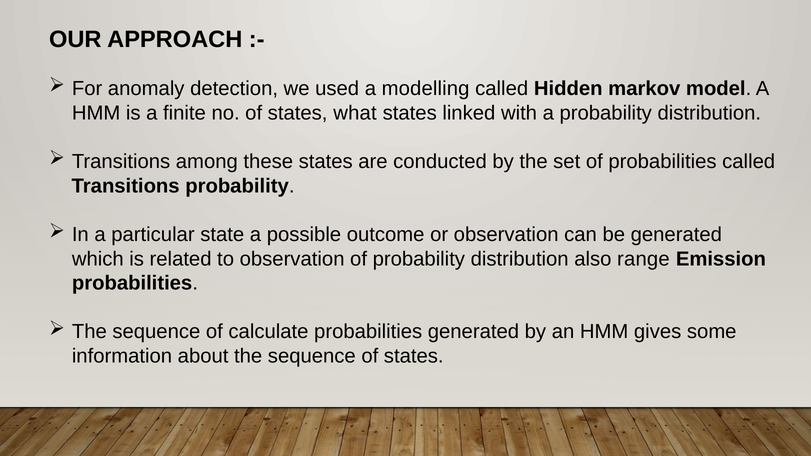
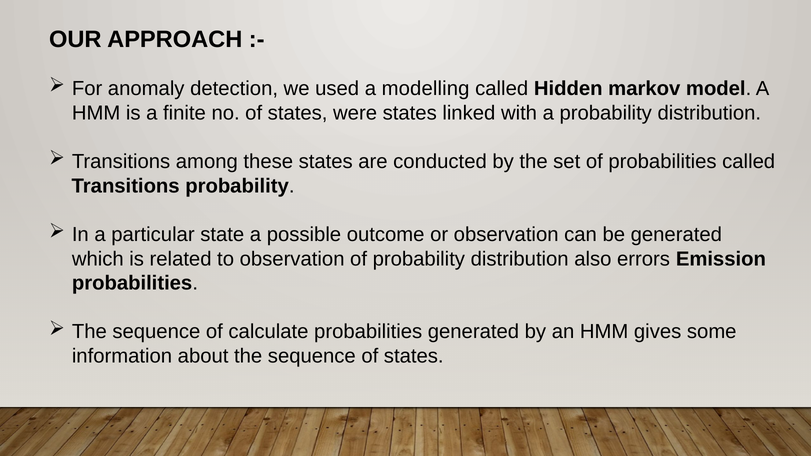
what: what -> were (355, 113)
range: range -> errors (644, 259)
